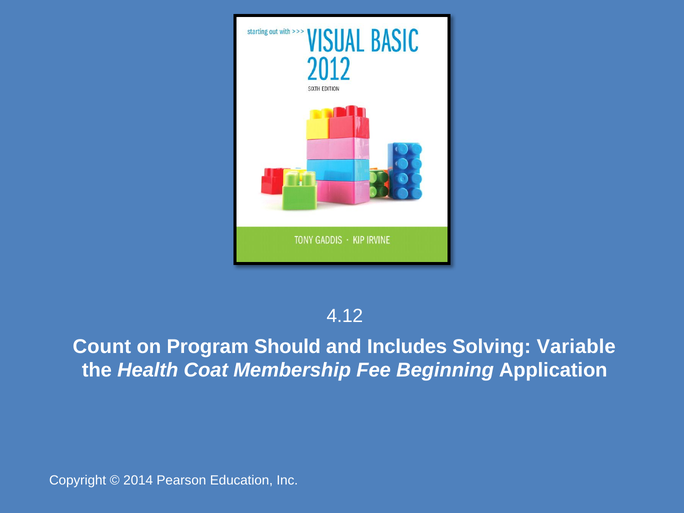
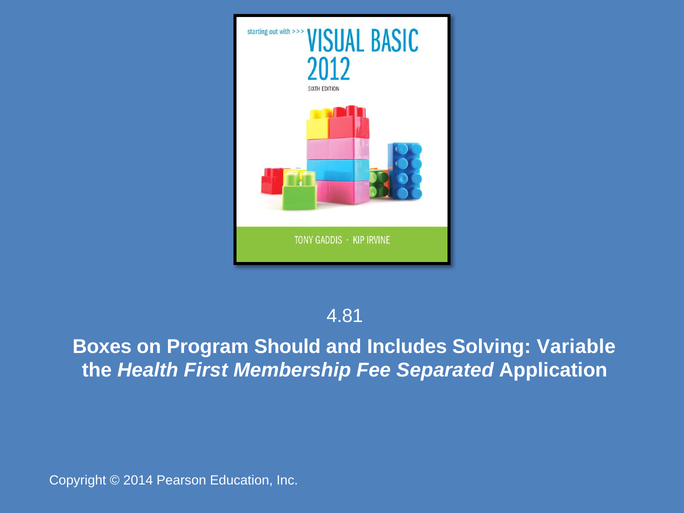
4.12: 4.12 -> 4.81 (345, 316)
Count: Count -> Boxes (102, 346)
Coat: Coat -> First (206, 370)
Beginning: Beginning -> Separated (445, 370)
